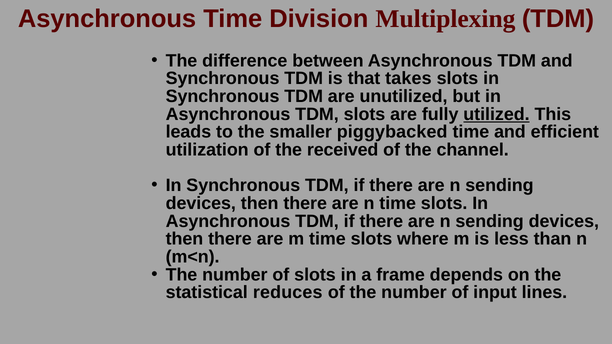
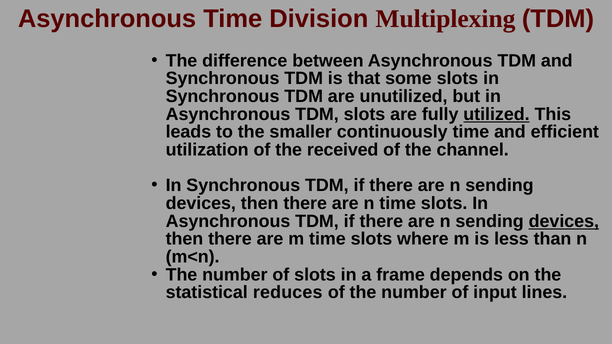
takes: takes -> some (408, 79)
piggybacked: piggybacked -> continuously (392, 132)
devices underline: none -> present (564, 221)
